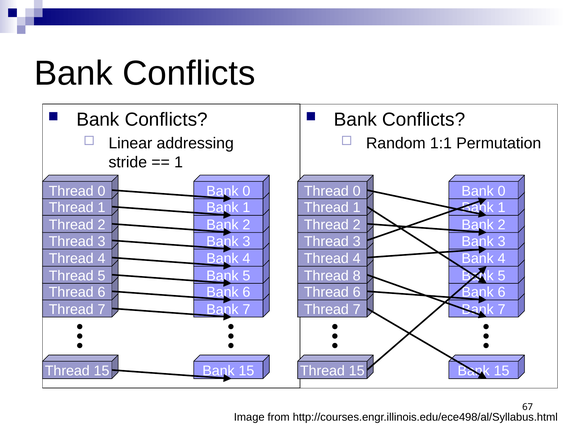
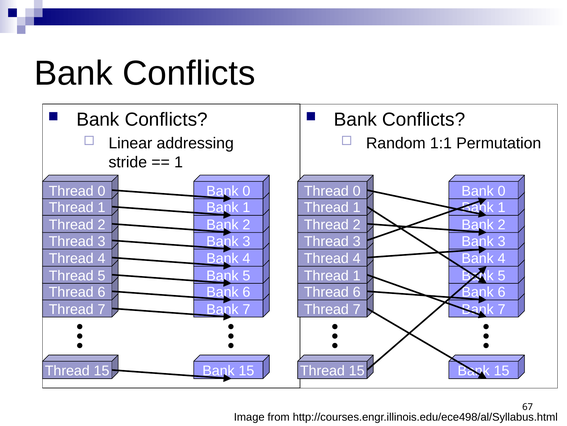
8: 8 -> 1 (357, 275)
